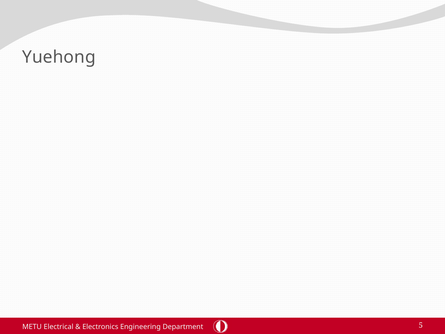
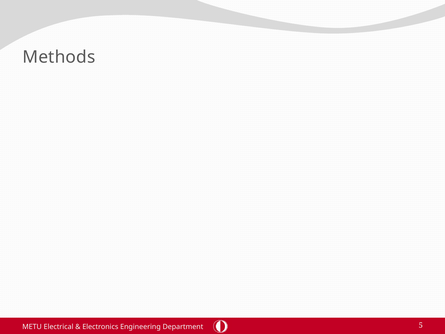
Yuehong: Yuehong -> Methods (59, 57)
